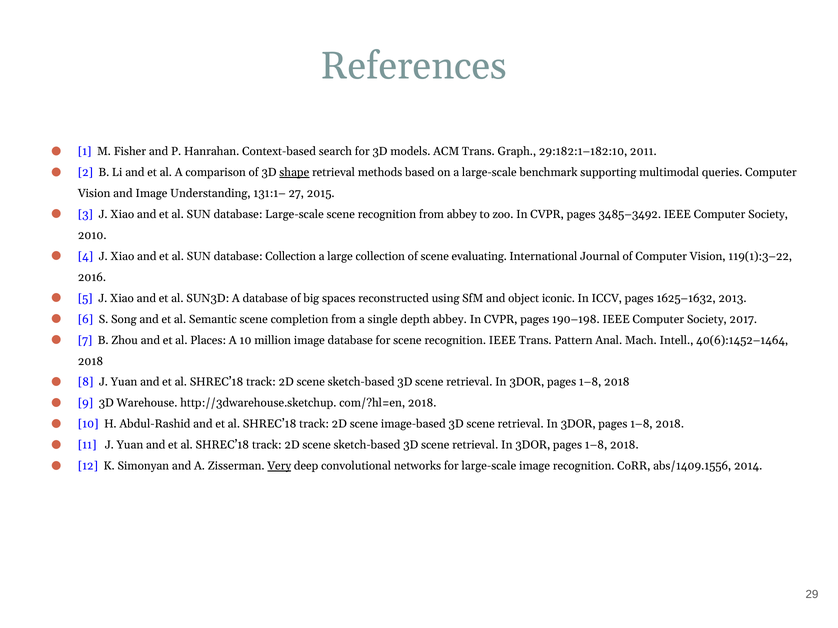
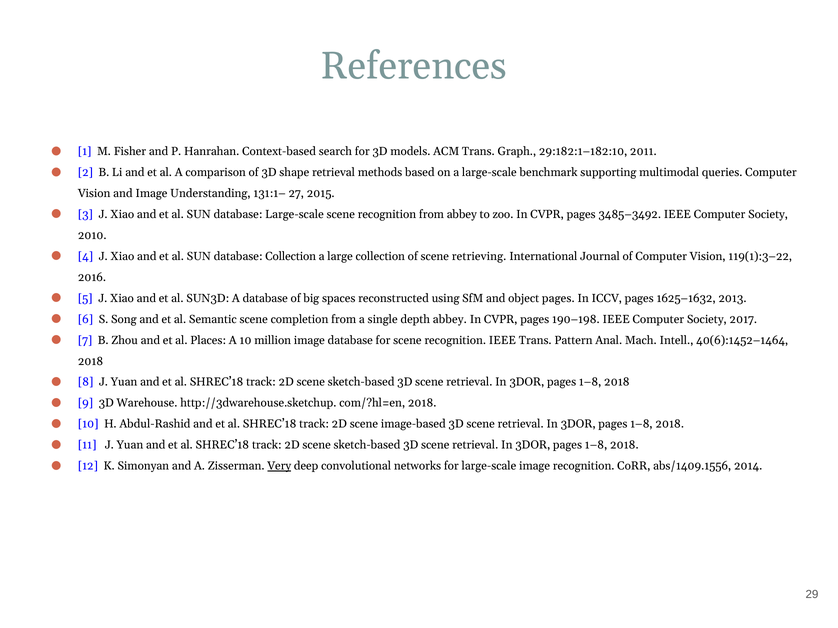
shape underline: present -> none (294, 173)
evaluating: evaluating -> retrieving (479, 257)
object iconic: iconic -> pages (558, 299)
